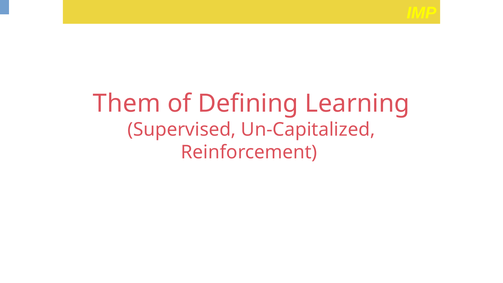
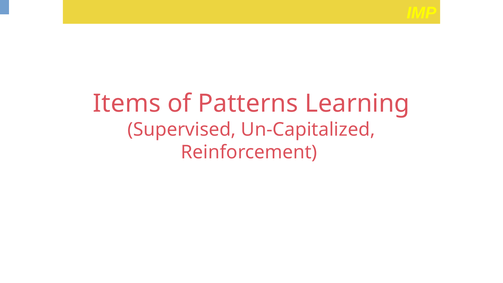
Them: Them -> Items (127, 104)
Defining: Defining -> Patterns (248, 104)
